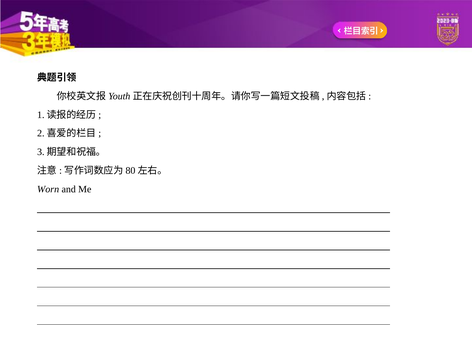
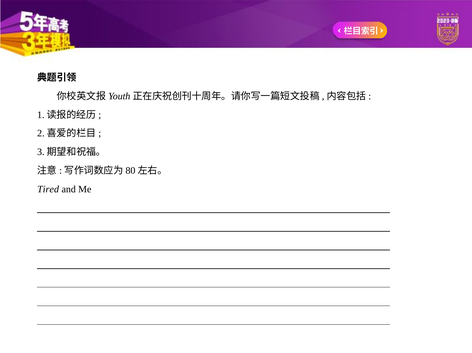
Worn: Worn -> Tired (48, 189)
